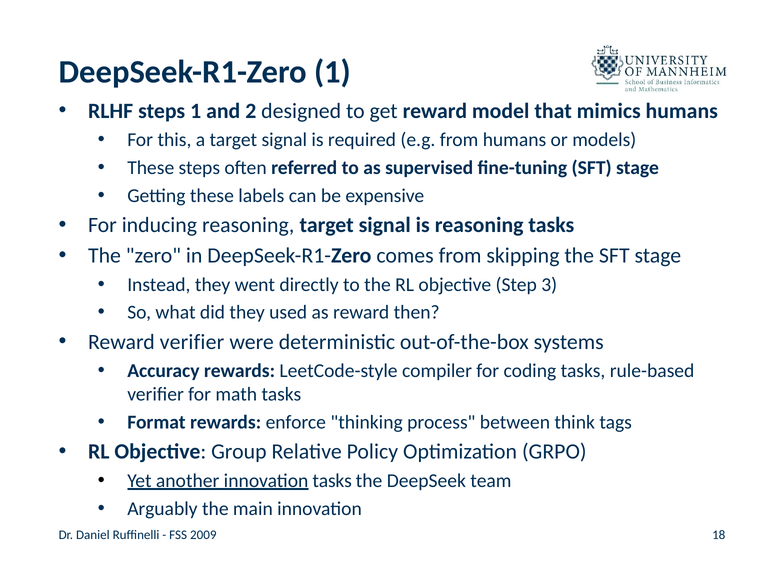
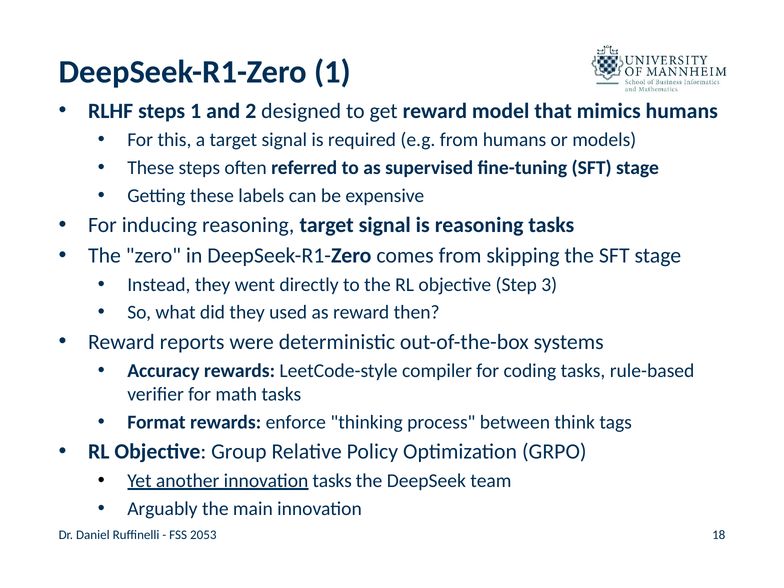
Reward verifier: verifier -> reports (192, 342)
2009: 2009 -> 2053 (203, 535)
